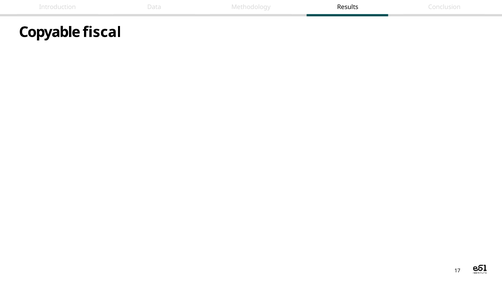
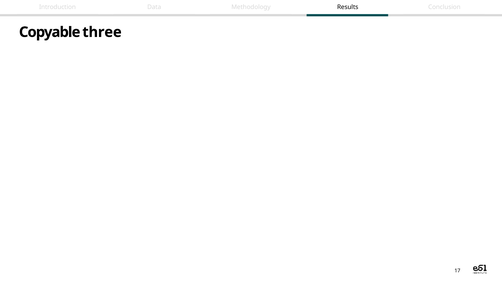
fiscal: fiscal -> three (102, 32)
